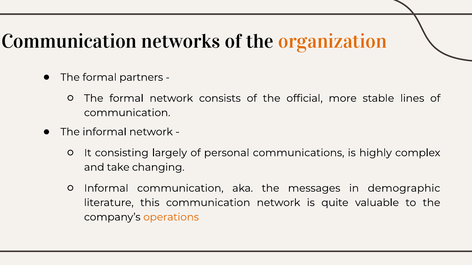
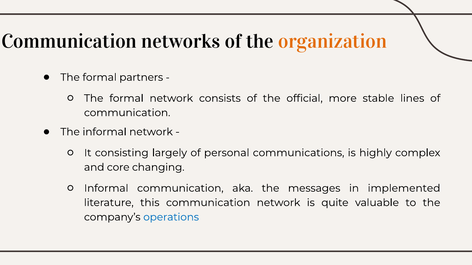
take: take -> core (118, 168)
demographic: demographic -> implemented (404, 189)
operations colour: orange -> blue (171, 217)
